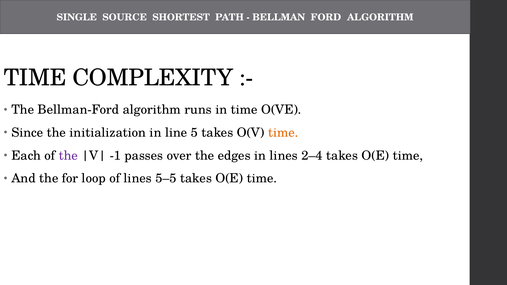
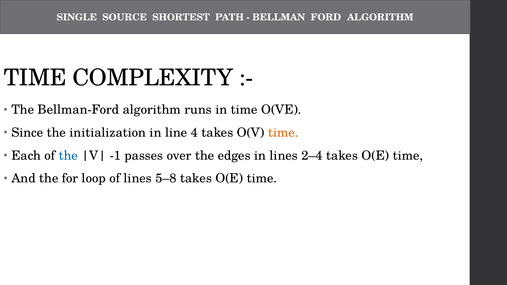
5: 5 -> 4 (194, 133)
the colour: purple -> blue (68, 156)
5–5: 5–5 -> 5–8 (166, 179)
